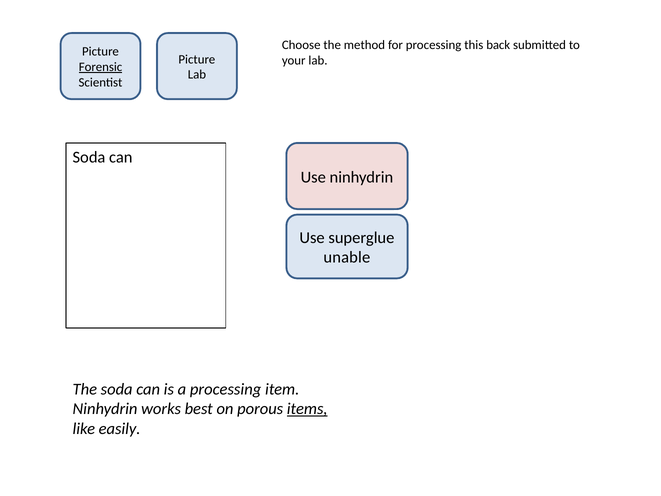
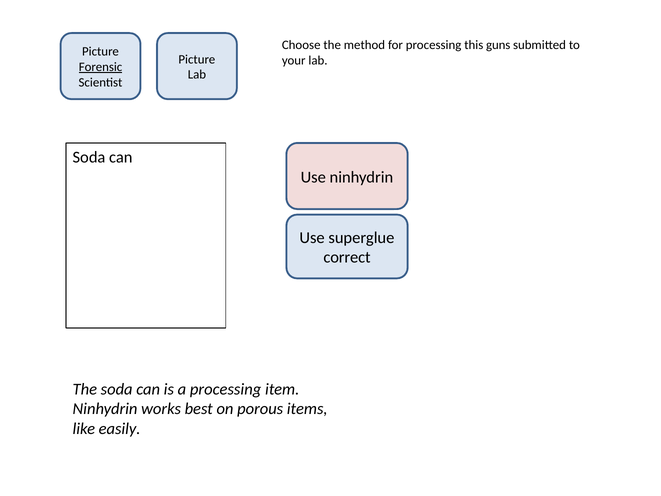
back: back -> guns (498, 45)
unable: unable -> correct (347, 257)
items underline: present -> none (307, 409)
